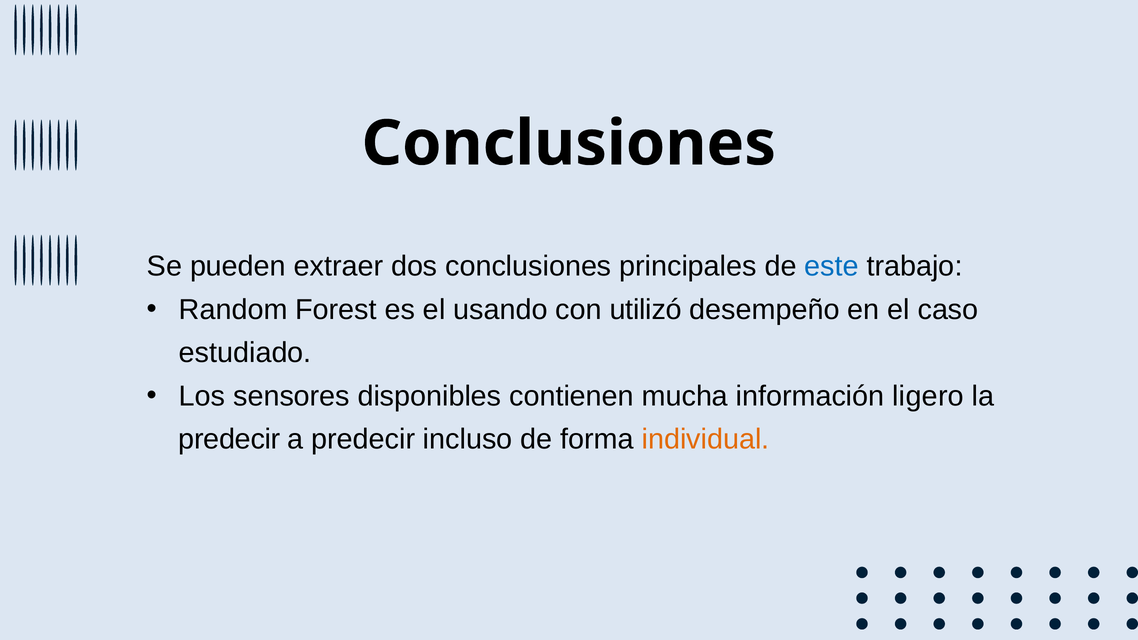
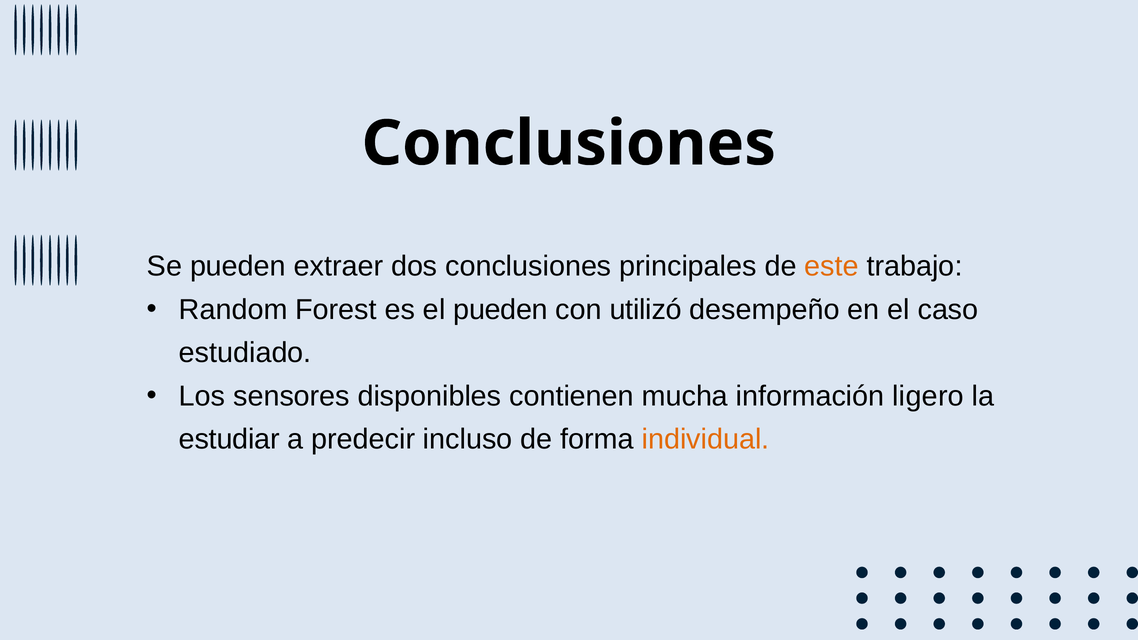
este colour: blue -> orange (832, 267)
el usando: usando -> pueden (501, 310)
predecir: predecir -> estudiar (229, 439)
